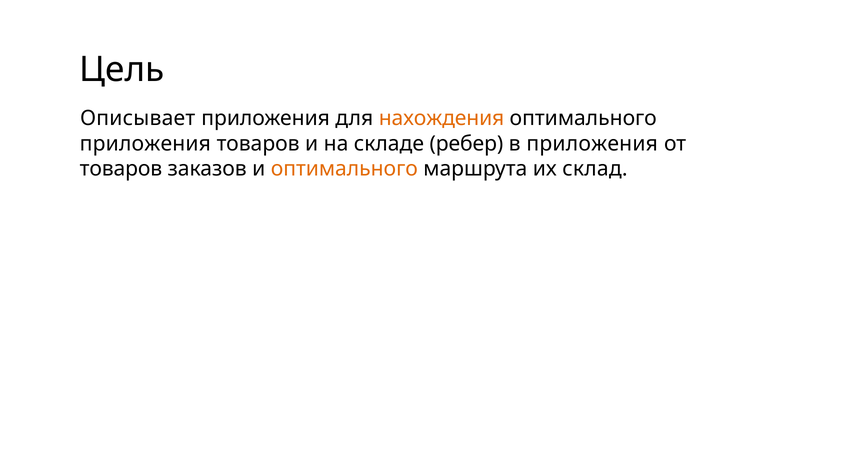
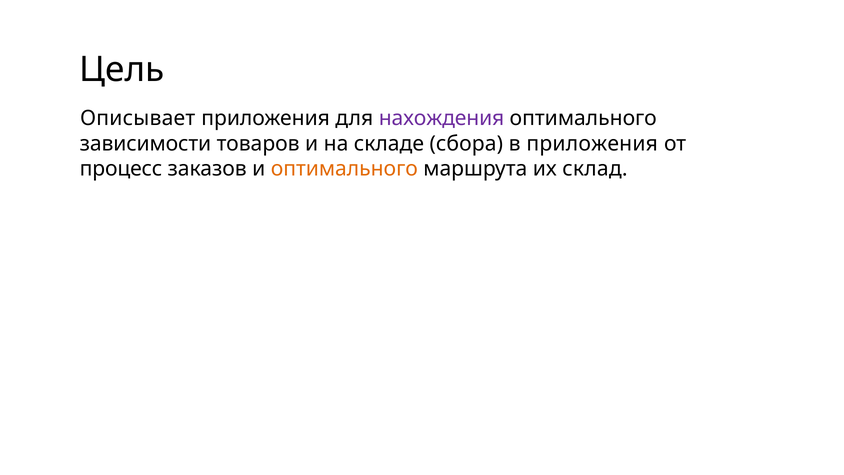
нахождения colour: orange -> purple (442, 118)
приложения: приложения -> зависимости (145, 143)
ребер: ребер -> сбора (466, 143)
товаров: товаров -> процесс (121, 169)
